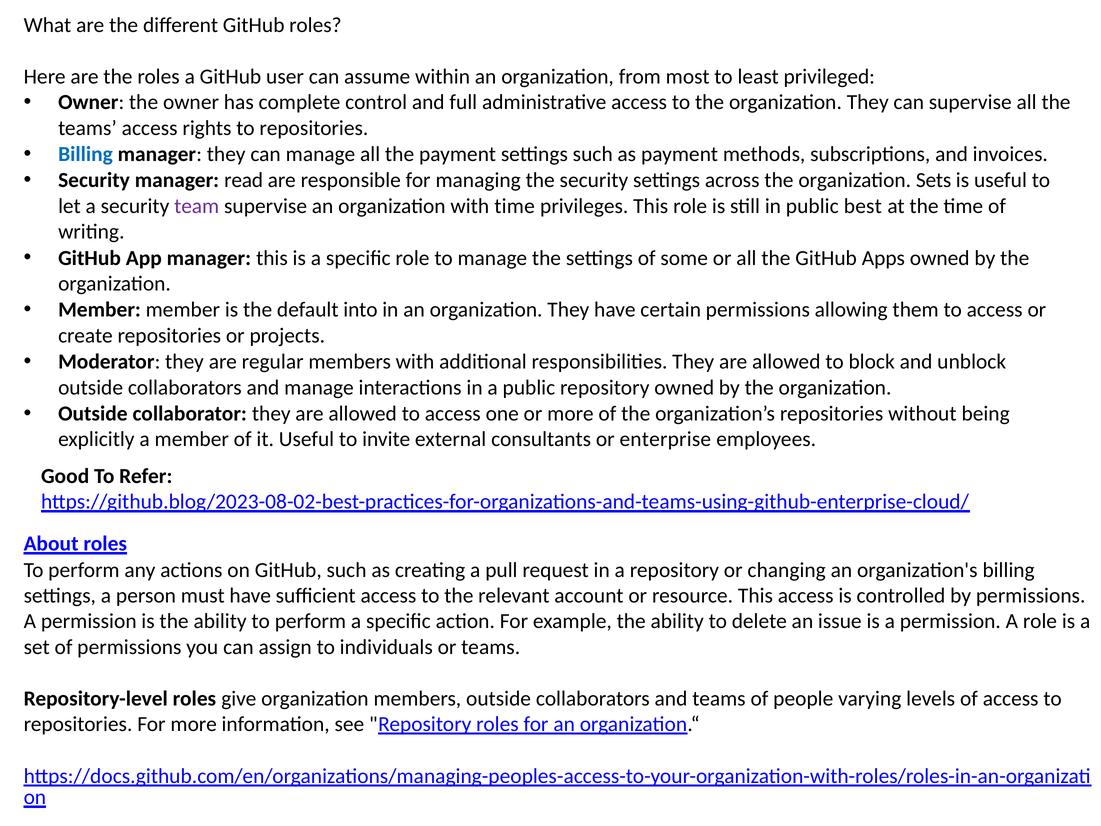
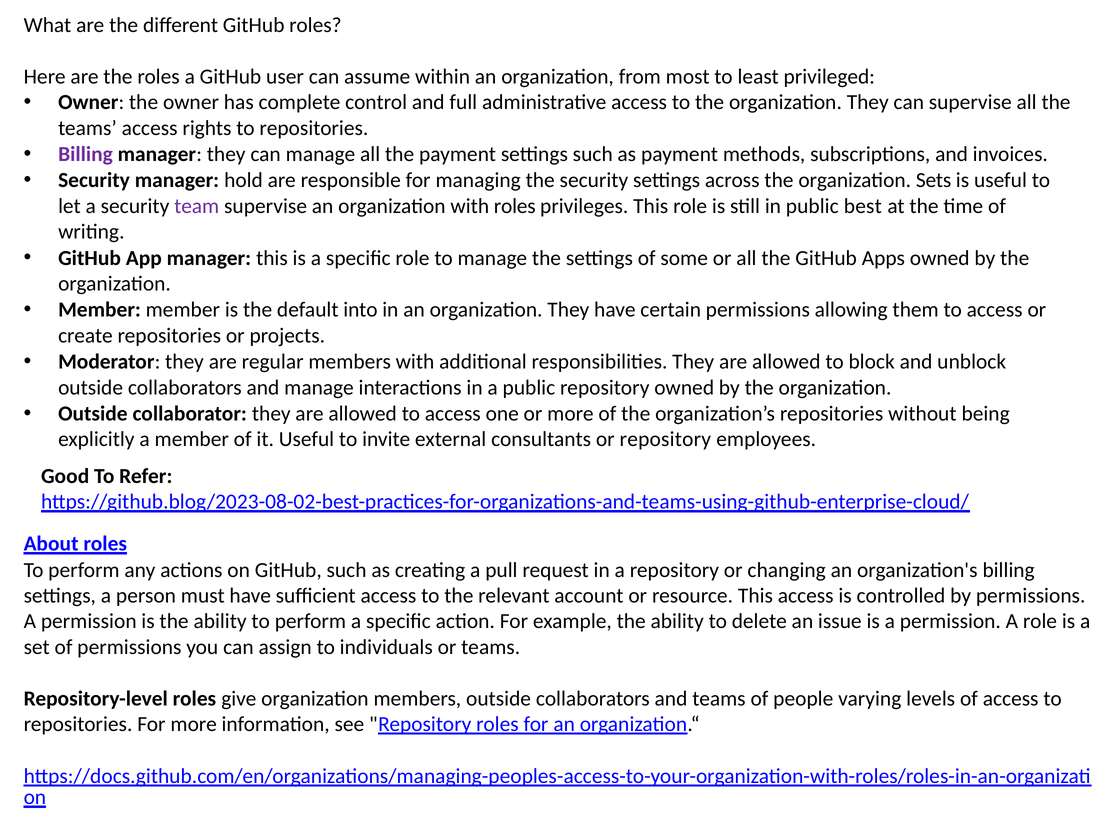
Billing colour: blue -> purple (85, 154)
read: read -> hold (244, 180)
with time: time -> roles (515, 206)
or enterprise: enterprise -> repository (665, 439)
